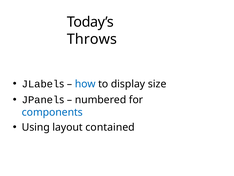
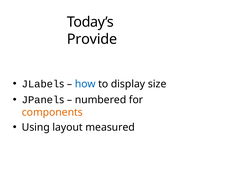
Throws: Throws -> Provide (92, 39)
components colour: blue -> orange (52, 112)
contained: contained -> measured (110, 127)
